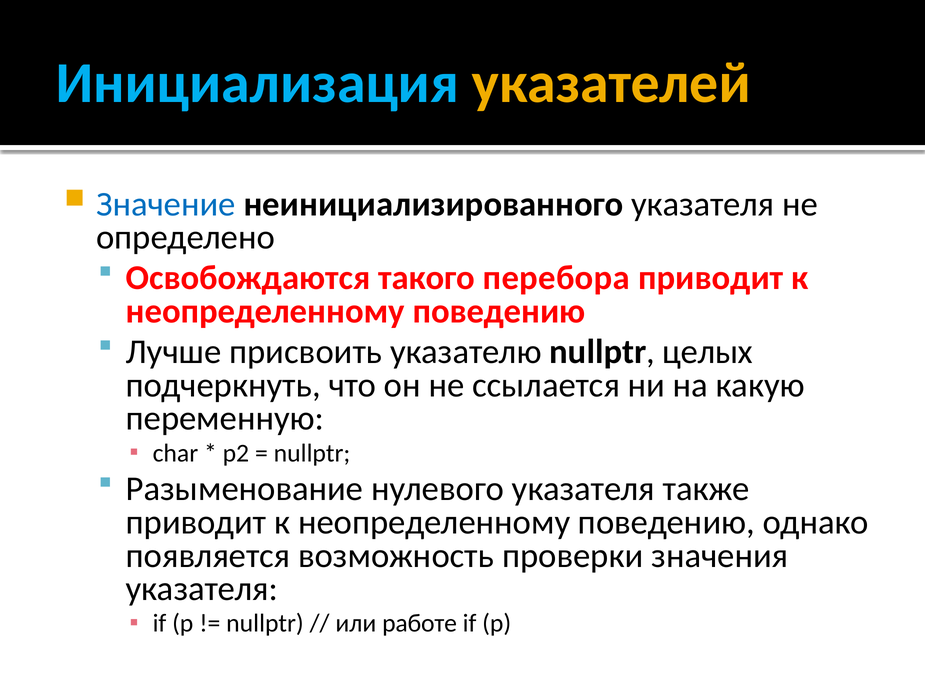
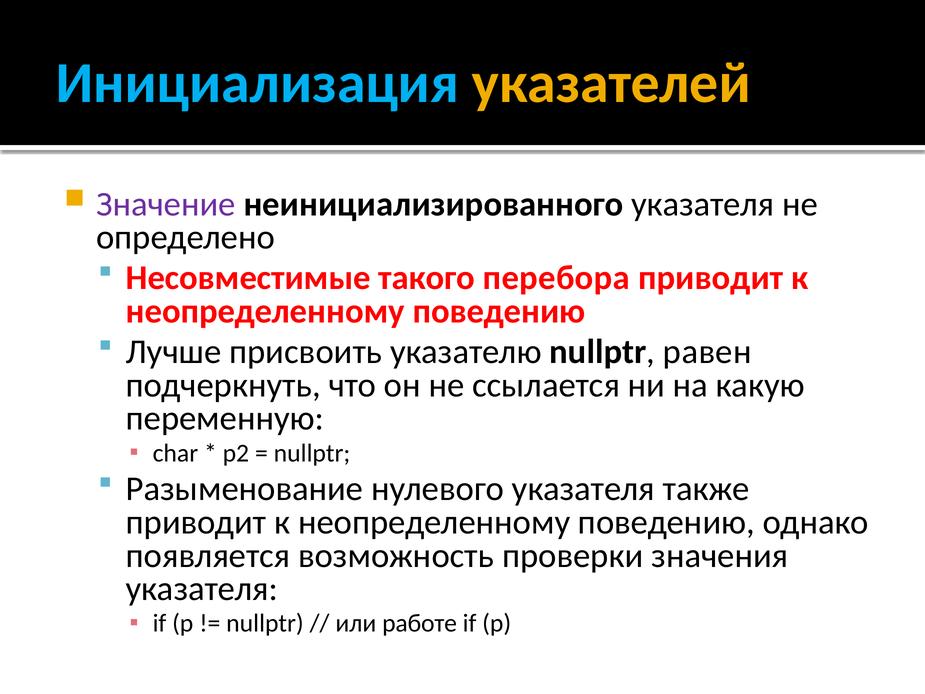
Значение colour: blue -> purple (166, 204)
Освобождаются: Освобождаются -> Несовместимые (248, 278)
целых: целых -> равен (707, 352)
